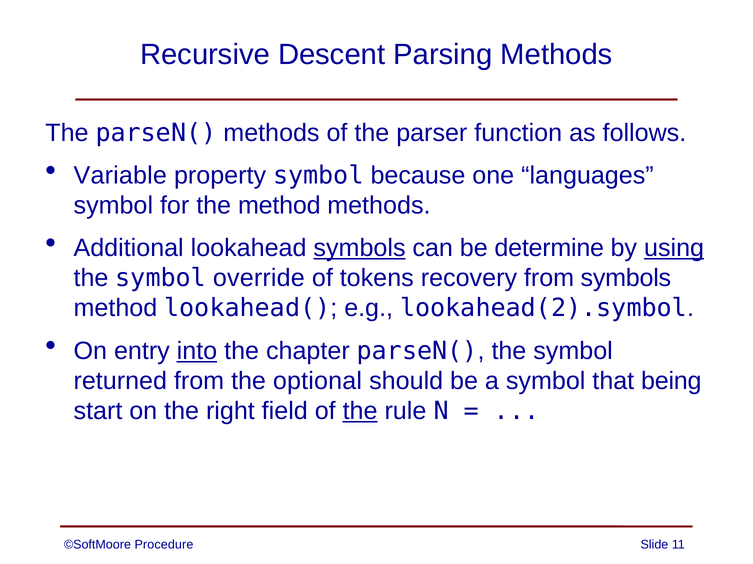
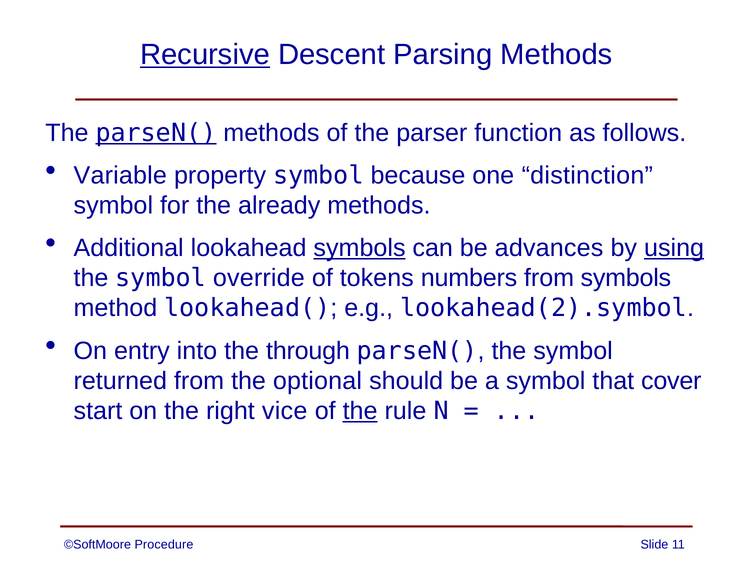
Recursive underline: none -> present (205, 55)
parseN( underline: none -> present (156, 133)
languages: languages -> distinction (587, 176)
the method: method -> already (279, 206)
determine: determine -> advances (549, 248)
recovery: recovery -> numbers (469, 278)
into underline: present -> none (197, 351)
chapter: chapter -> through (308, 351)
being: being -> cover (671, 381)
field: field -> vice (285, 411)
